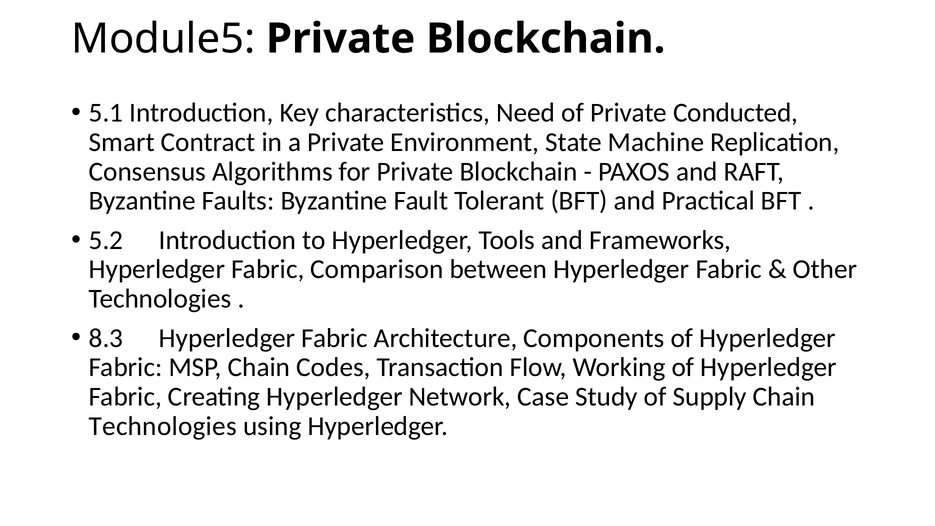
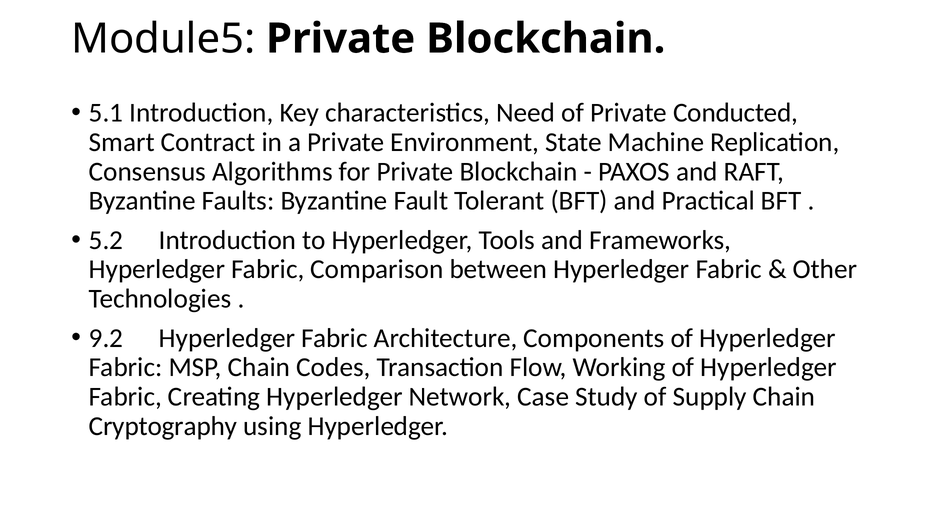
8.3: 8.3 -> 9.2 (106, 338)
Technologies: Technologies -> Cryptography (163, 426)
